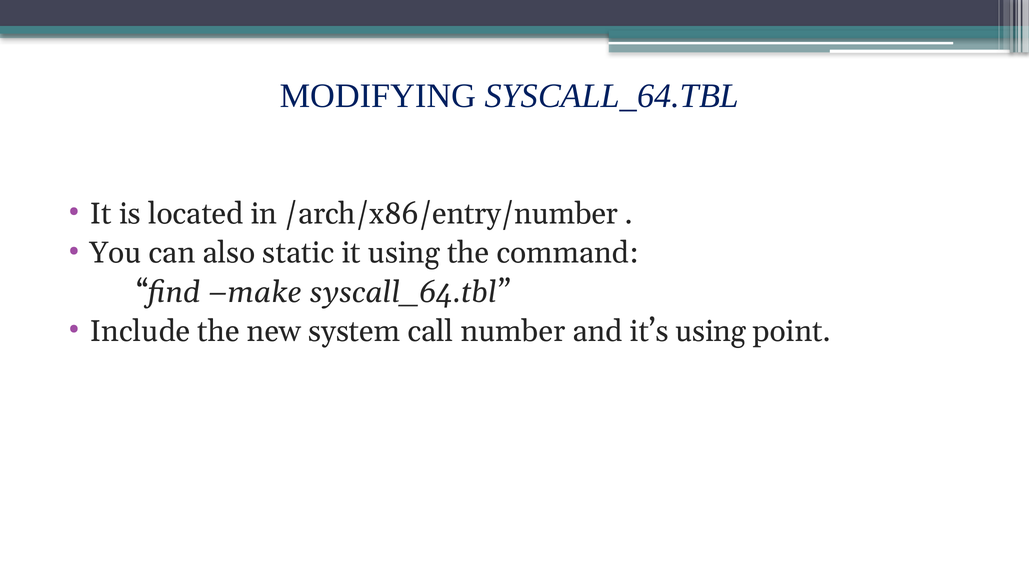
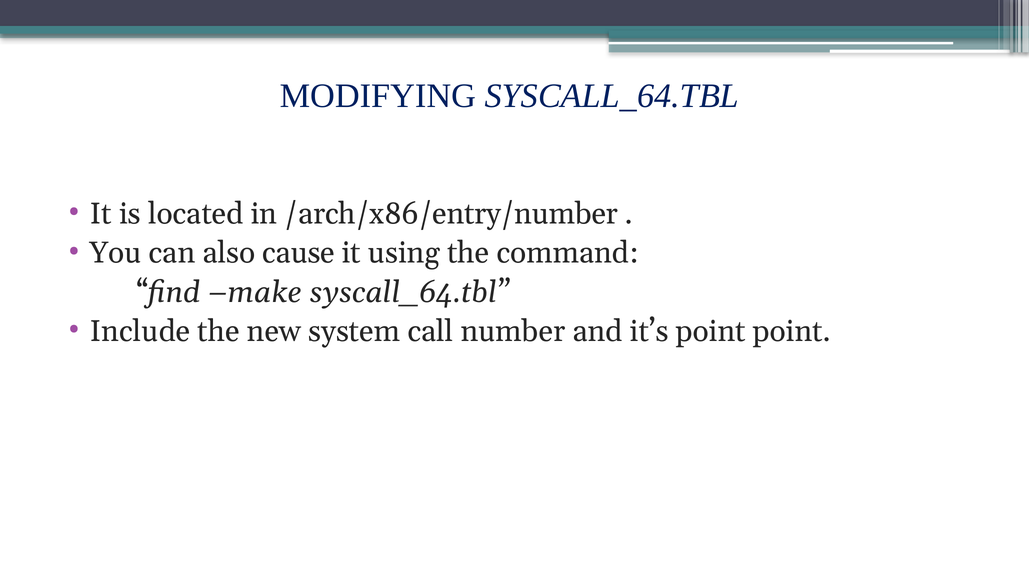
static: static -> cause (299, 253)
it’s using: using -> point (711, 331)
